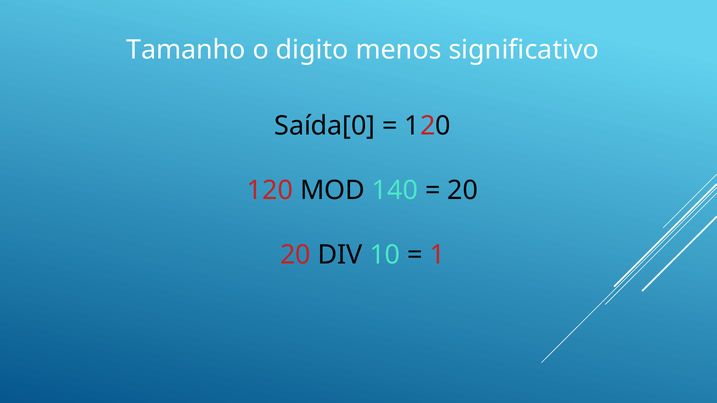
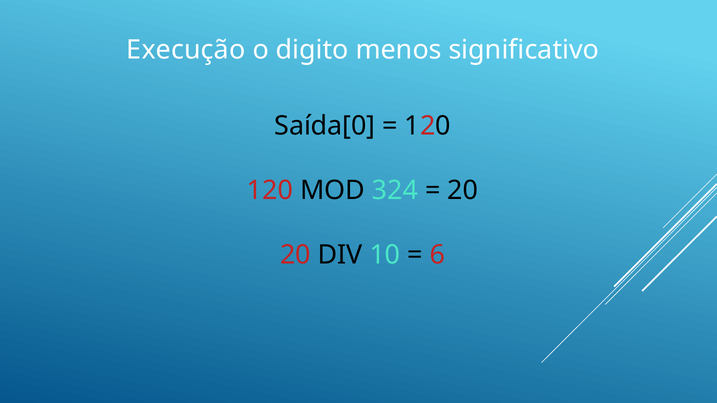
Tamanho: Tamanho -> Execução (186, 50)
140: 140 -> 324 (395, 191)
1: 1 -> 6 (437, 255)
